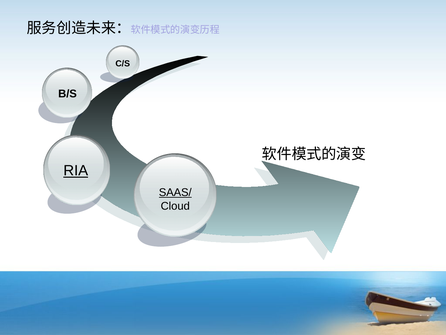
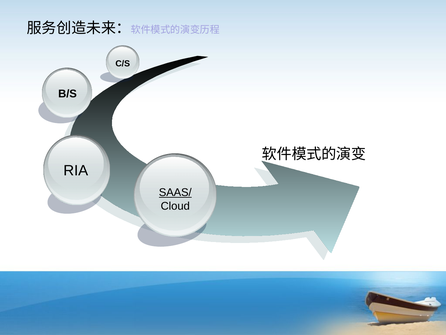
RIA underline: present -> none (76, 170)
